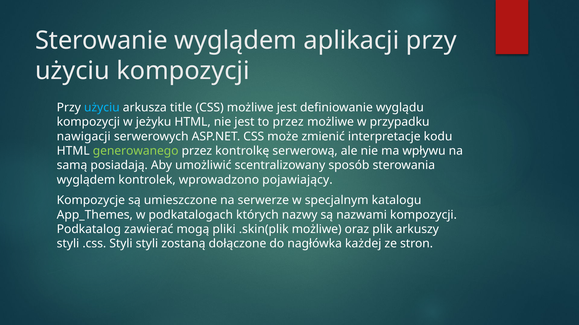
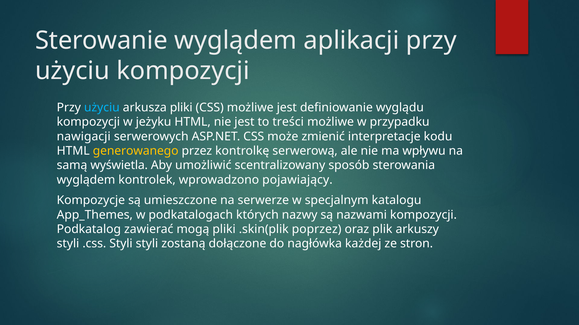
arkusza title: title -> pliki (181, 108)
to przez: przez -> treści (288, 122)
generowanego colour: light green -> yellow (136, 151)
posiadają: posiadają -> wyświetla (119, 166)
.skin(plik możliwe: możliwe -> poprzez (317, 230)
